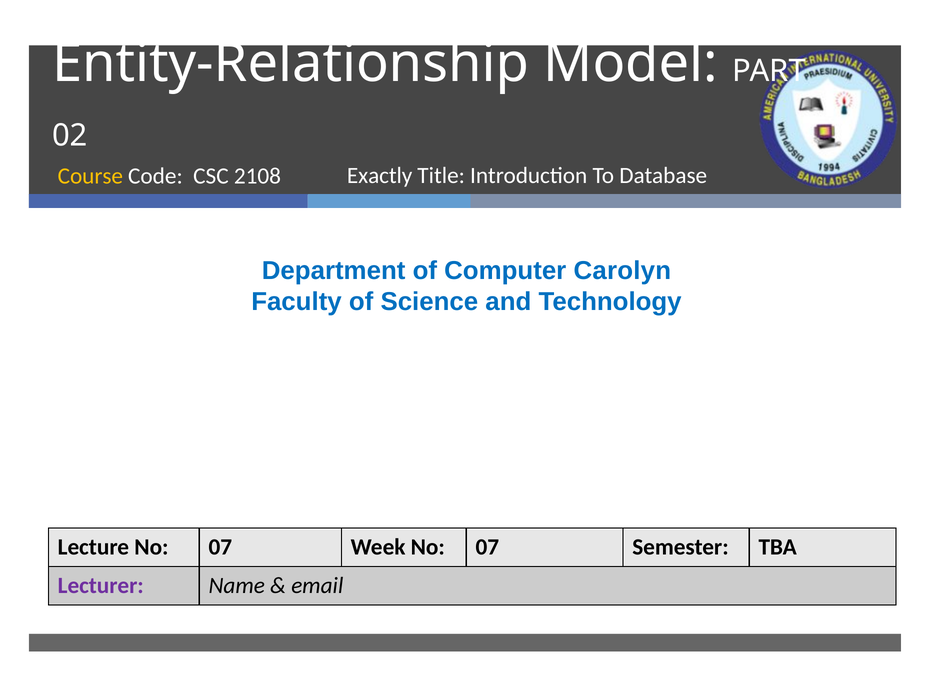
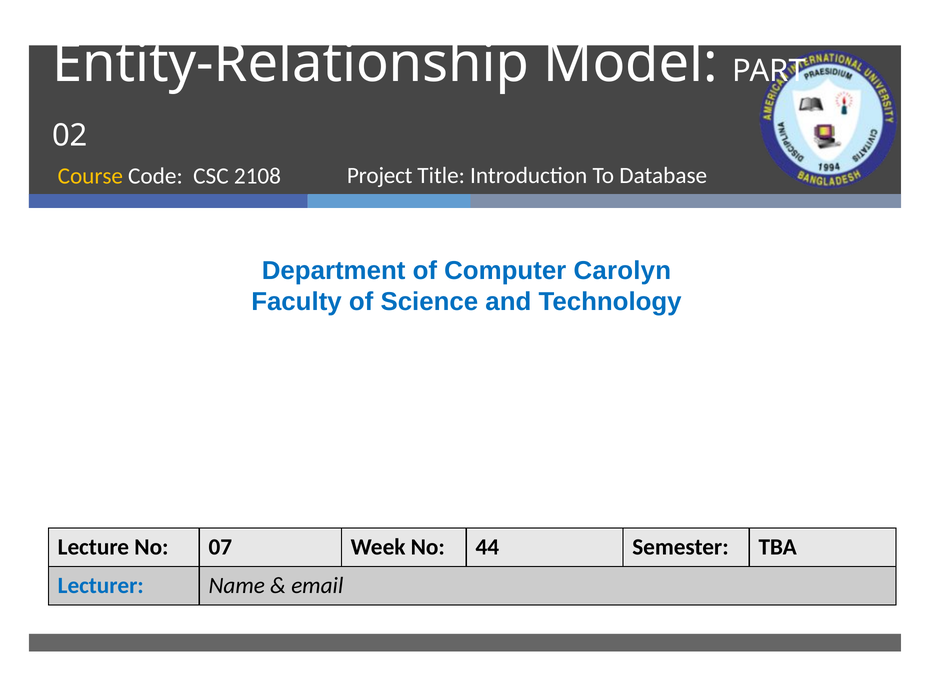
Exactly: Exactly -> Project (380, 176)
Week No 07: 07 -> 44 (487, 547)
Lecturer colour: purple -> blue (101, 585)
